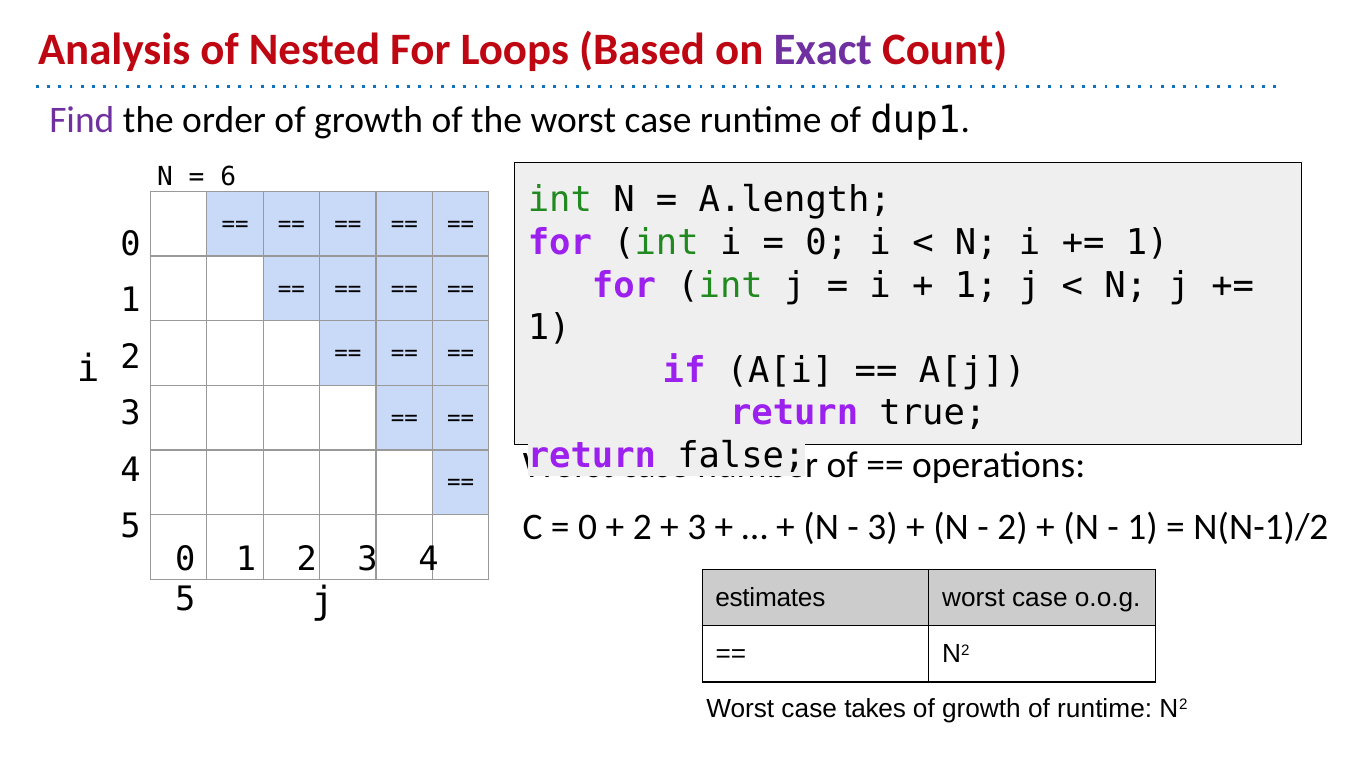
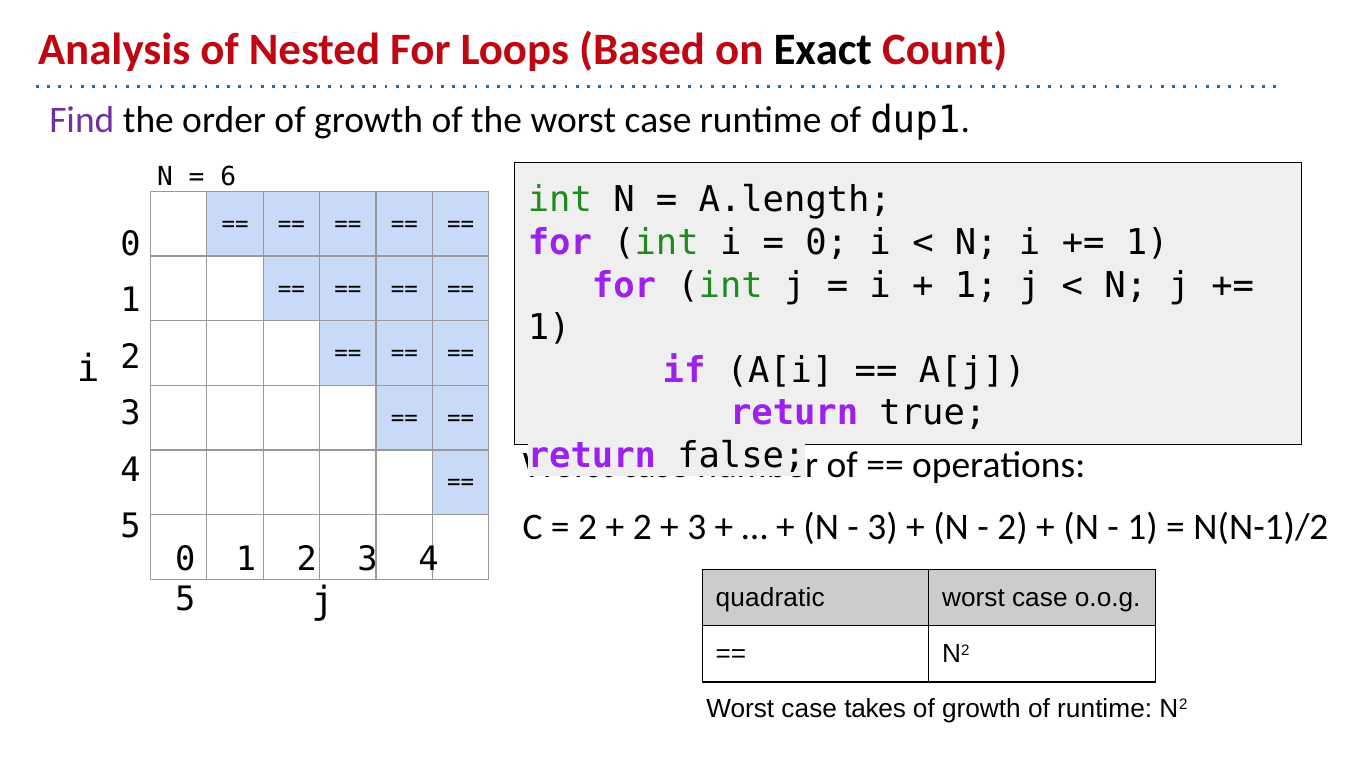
Exact colour: purple -> black (823, 49)
0: 0 -> 2 (588, 528)
estimates: estimates -> quadratic (770, 598)
